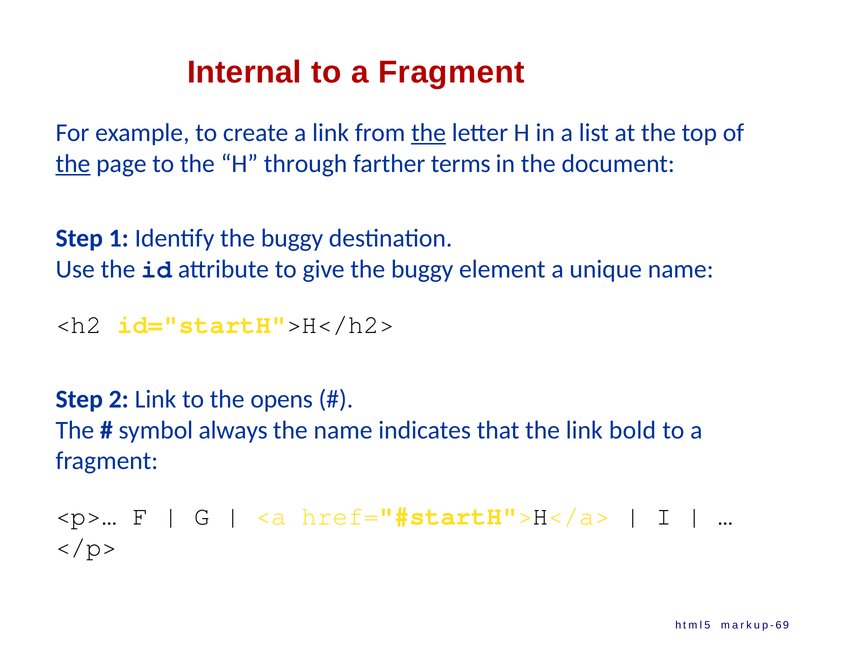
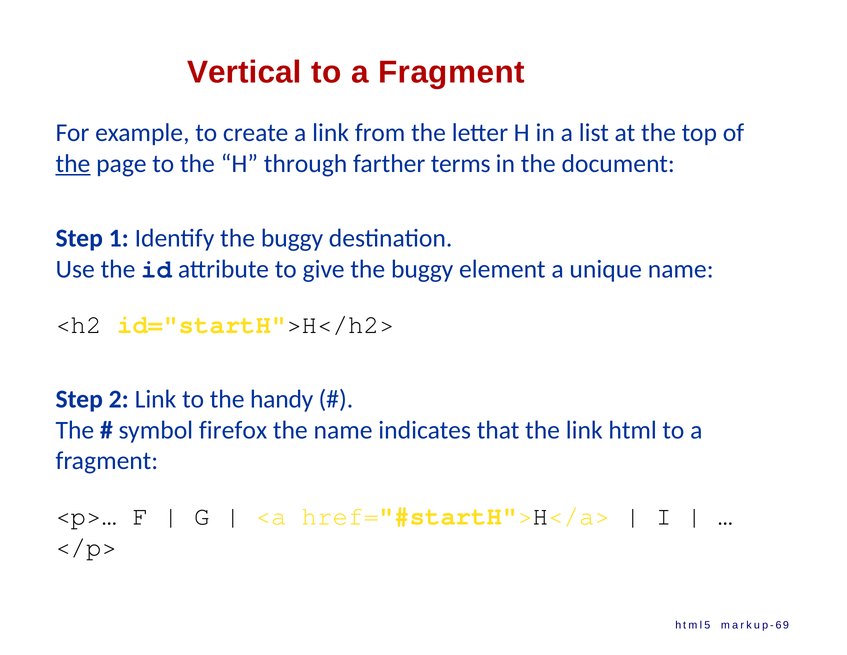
Internal: Internal -> Vertical (244, 72)
the underline: present -> none (429, 133)
opens: opens -> handy (282, 399)
always: always -> firefox (233, 430)
bold: bold -> html (633, 430)
